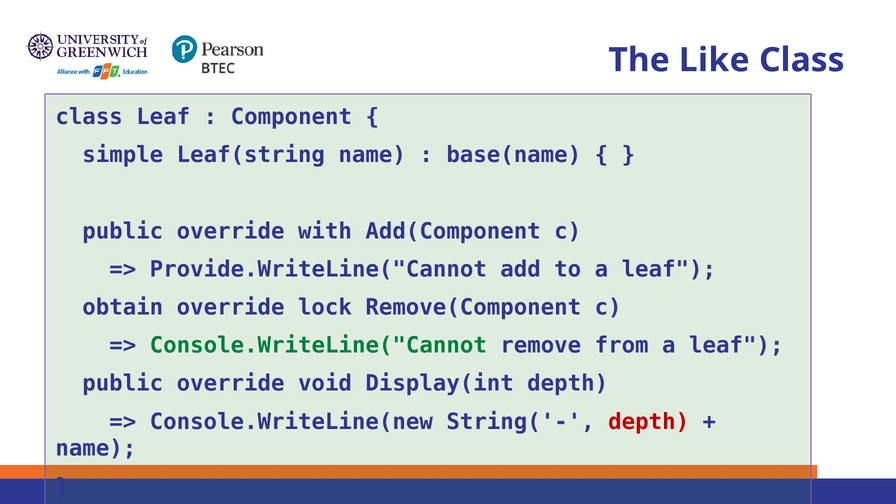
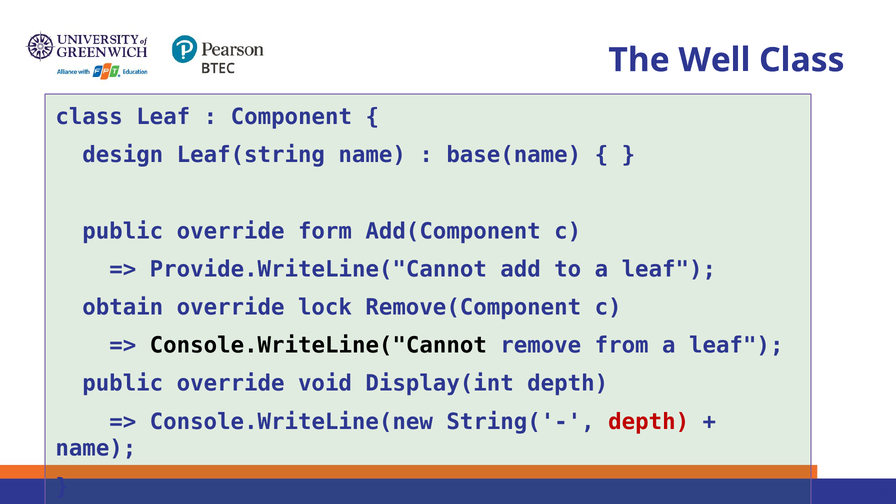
Like: Like -> Well (714, 60)
simple: simple -> design (123, 155)
with: with -> form (325, 231)
Console.WriteLine("Cannot colour: green -> black (318, 345)
